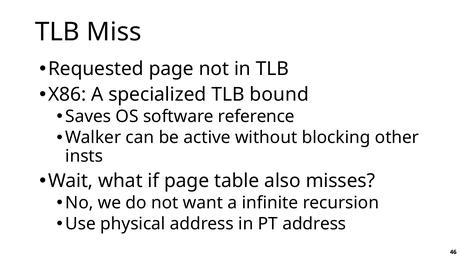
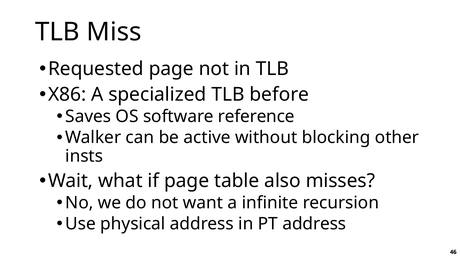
bound: bound -> before (279, 94)
